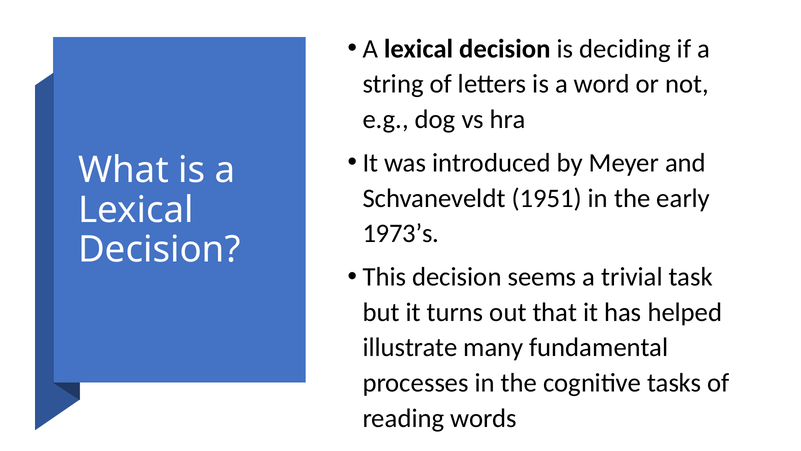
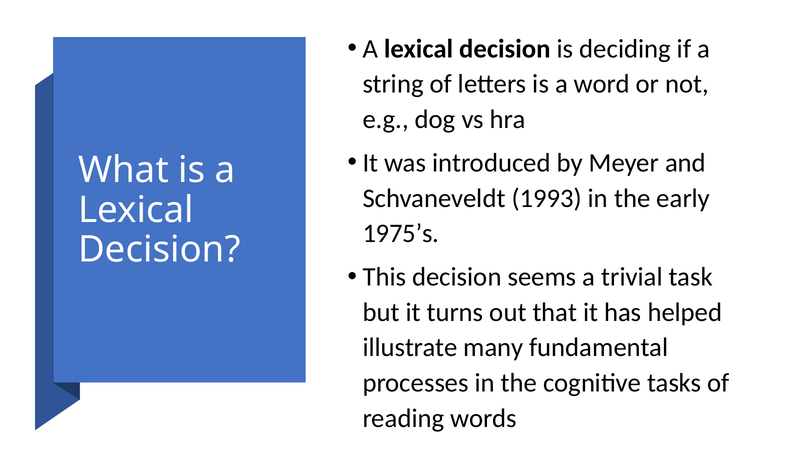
1951: 1951 -> 1993 (547, 198)
1973’s: 1973’s -> 1975’s (401, 233)
